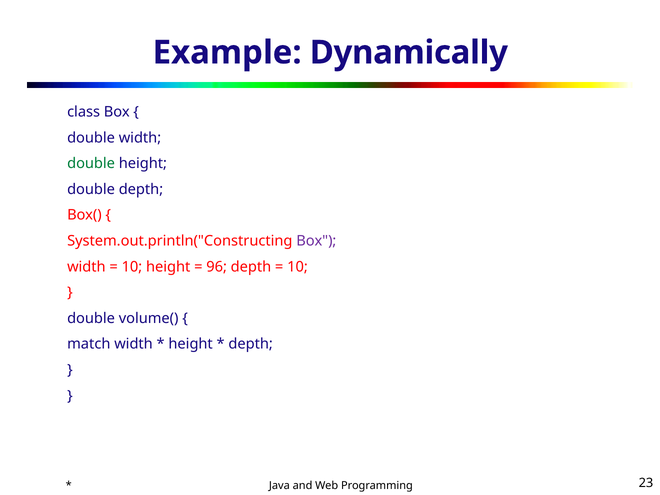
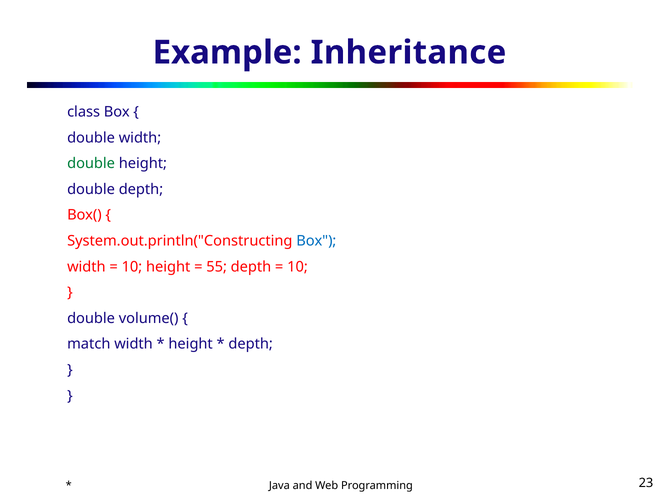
Dynamically: Dynamically -> Inheritance (409, 53)
Box colour: purple -> blue (316, 241)
96: 96 -> 55 (217, 267)
